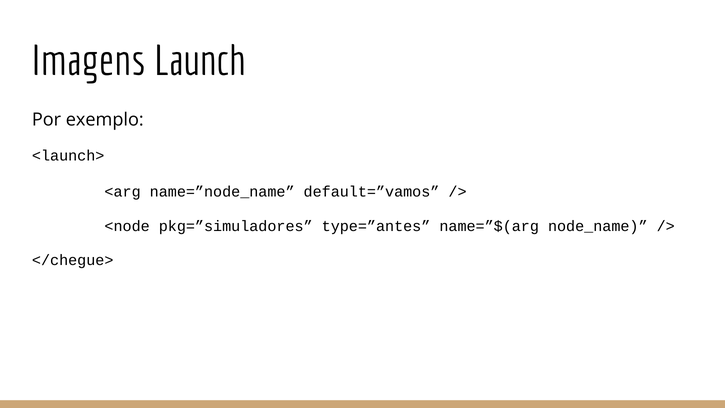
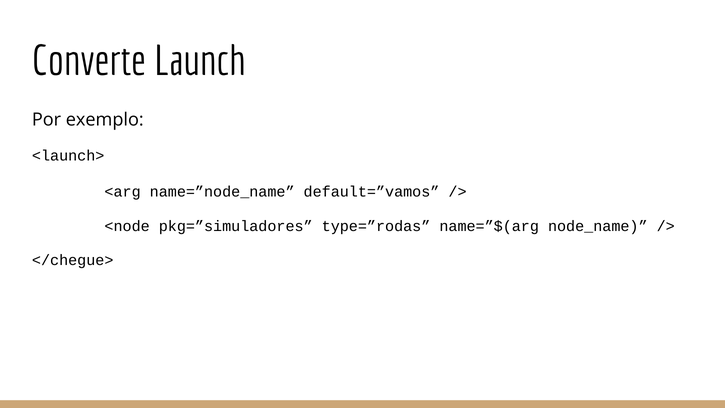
Imagens: Imagens -> Converte (89, 61)
type=”antes: type=”antes -> type=”rodas (376, 226)
